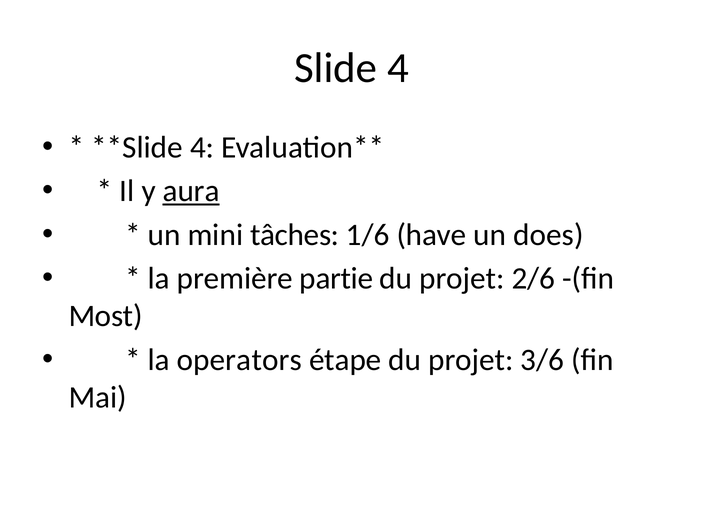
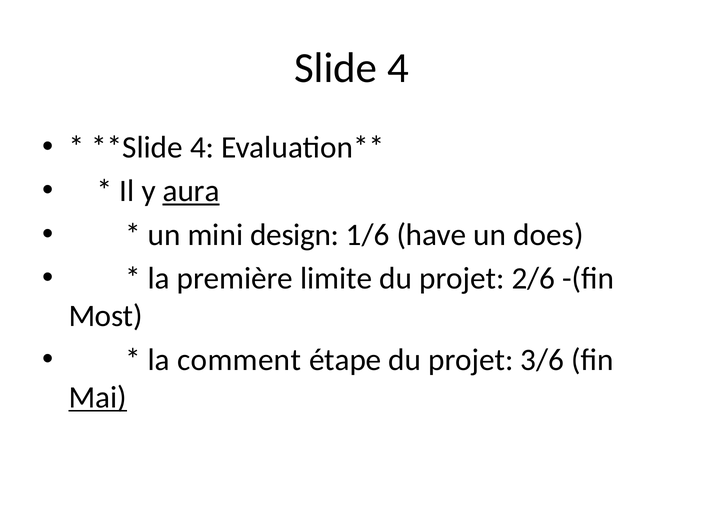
tâches: tâches -> design (295, 235)
partie: partie -> limite (336, 279)
operators: operators -> comment (239, 360)
Mai underline: none -> present (98, 398)
